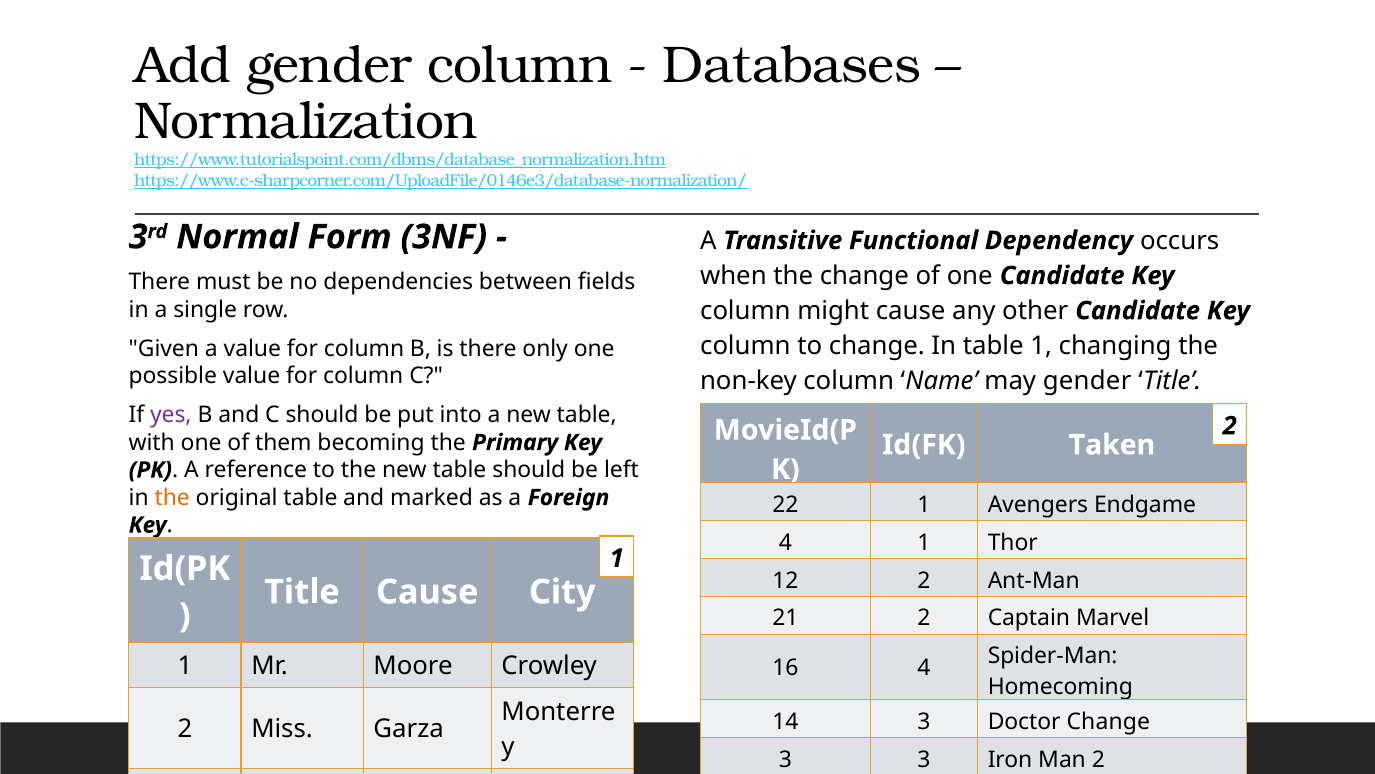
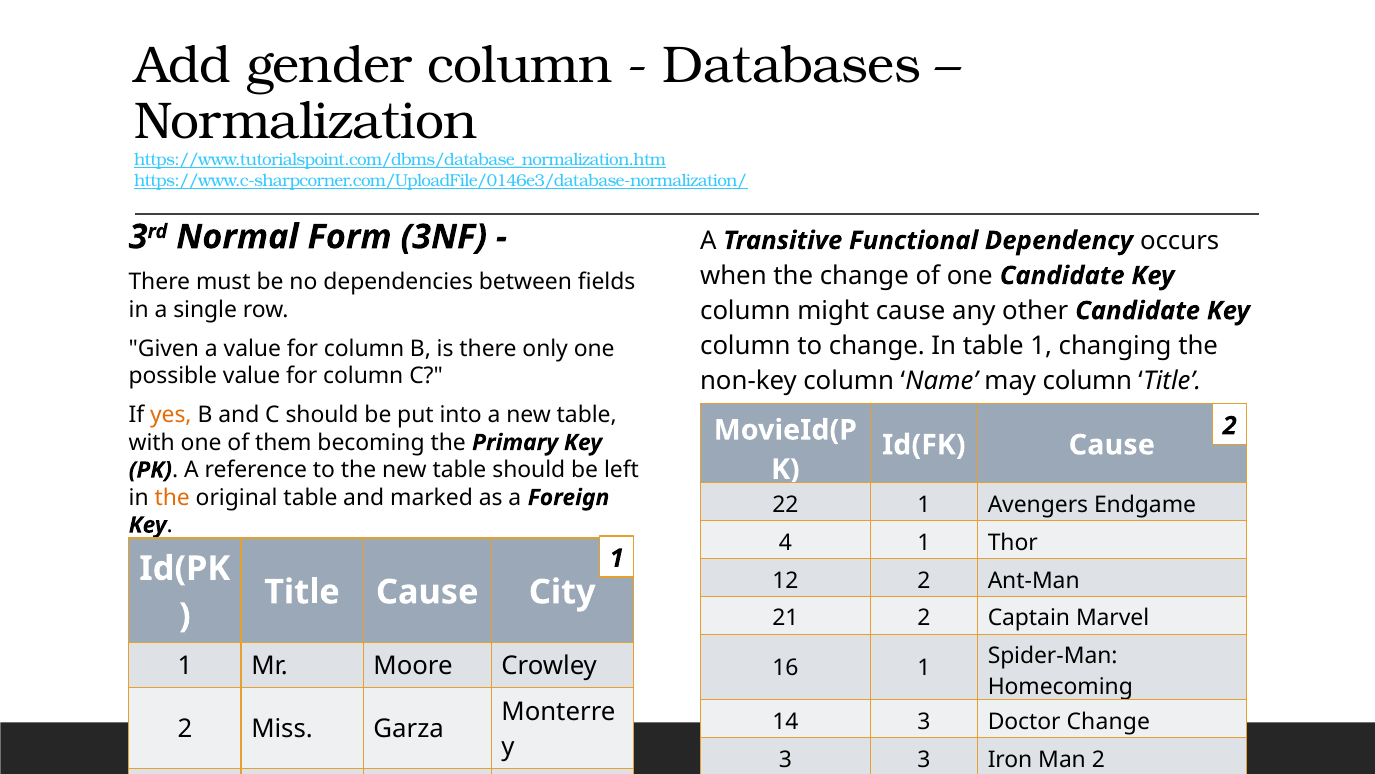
may gender: gender -> column (1087, 381)
yes colour: purple -> orange (171, 415)
Id(FK Taken: Taken -> Cause (1112, 445)
16 4: 4 -> 1 (924, 668)
